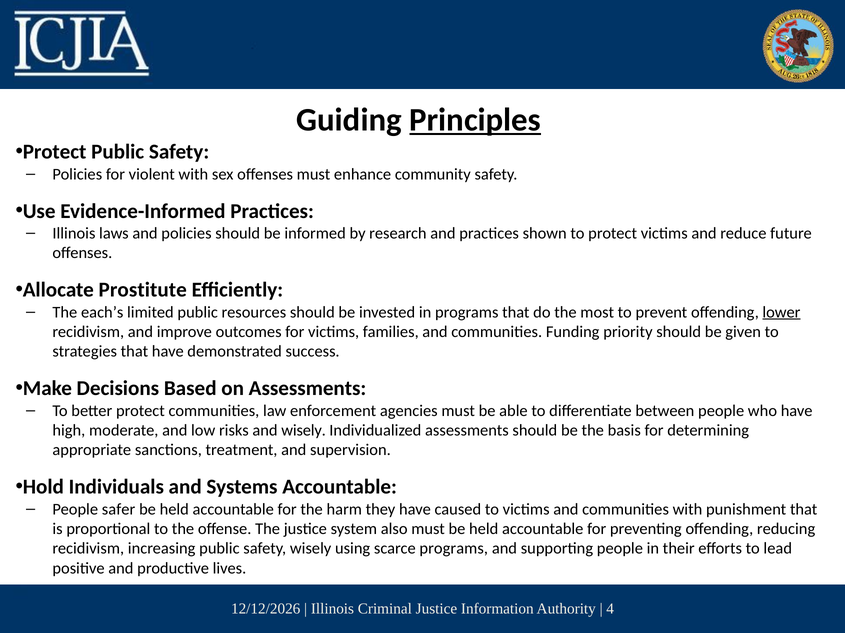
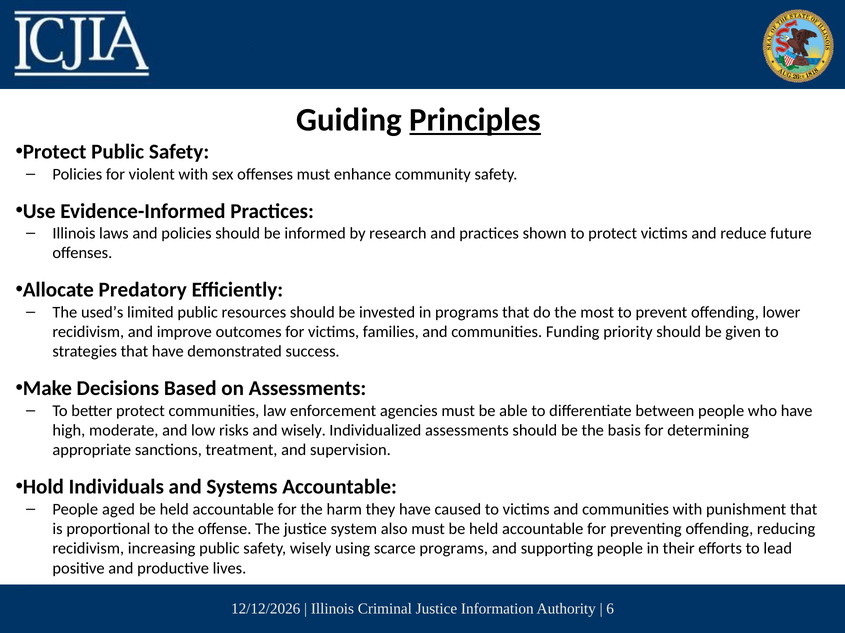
Prostitute: Prostitute -> Predatory (143, 290)
each’s: each’s -> used’s (102, 312)
lower underline: present -> none (781, 312)
safer: safer -> aged (119, 510)
4: 4 -> 6 (610, 609)
